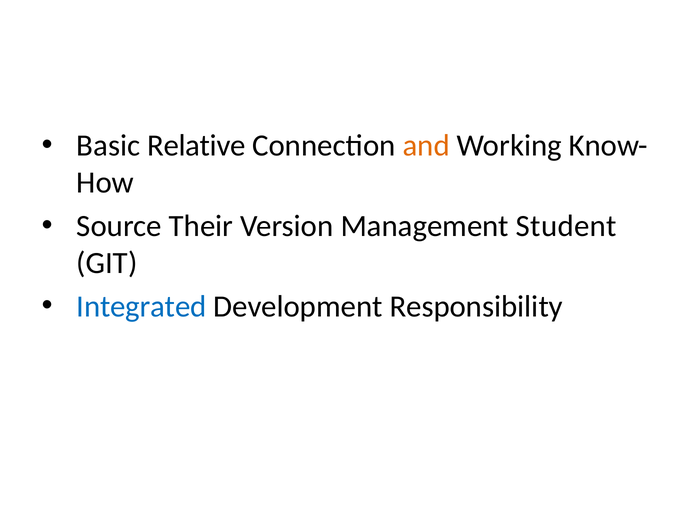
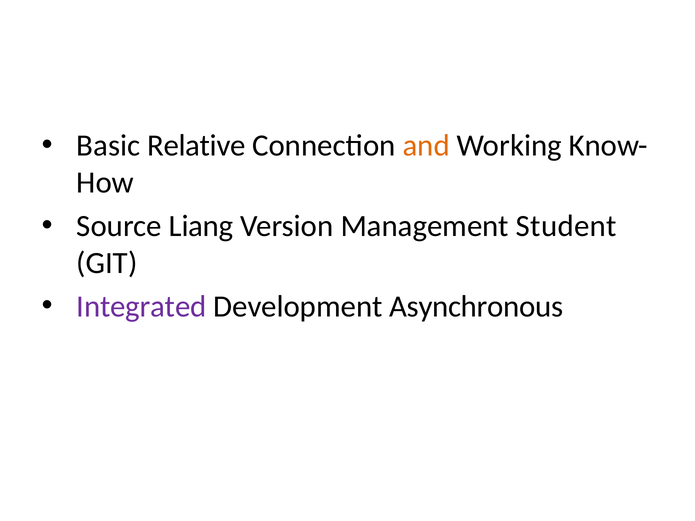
Their: Their -> Liang (201, 226)
Integrated colour: blue -> purple (141, 306)
Responsibility: Responsibility -> Asynchronous (476, 306)
